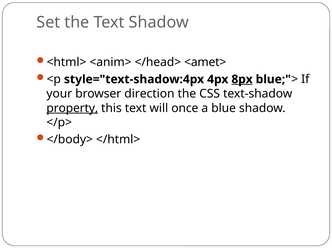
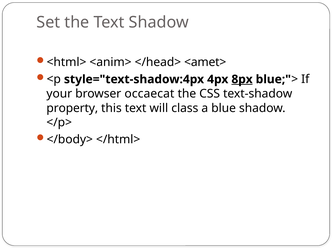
direction: direction -> occaecat (149, 94)
property underline: present -> none (72, 108)
once: once -> class (185, 108)
